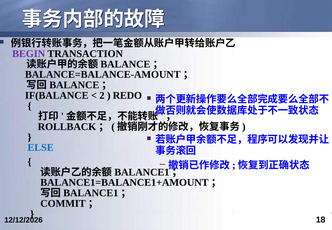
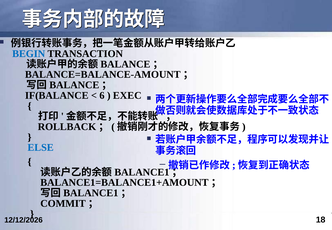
BEGIN colour: purple -> blue (29, 54)
2: 2 -> 6 (102, 95)
REDO: REDO -> EXEC (127, 95)
